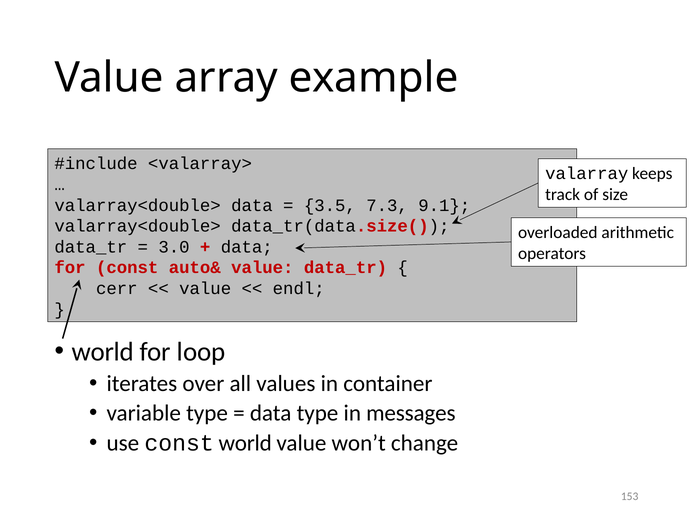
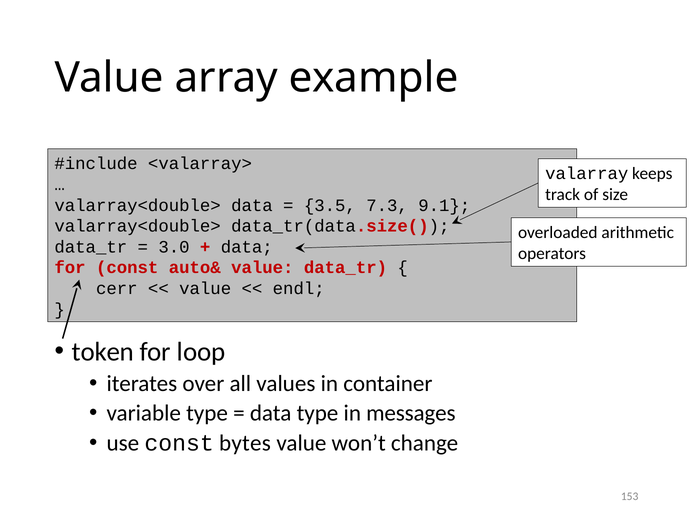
world: world -> token (103, 351)
const world: world -> bytes (245, 443)
